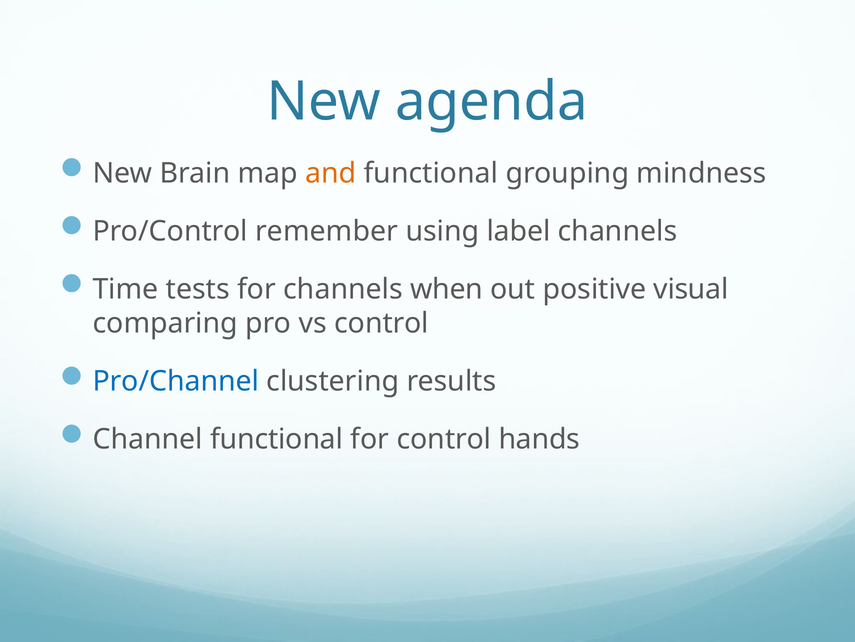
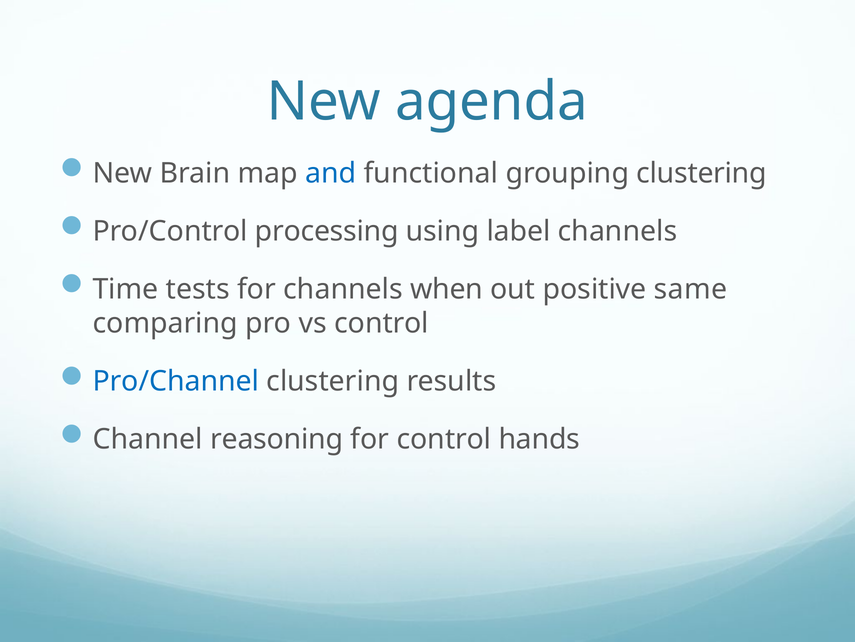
and colour: orange -> blue (331, 173)
grouping mindness: mindness -> clustering (702, 173)
remember: remember -> processing (327, 231)
visual: visual -> same (691, 289)
Channel functional: functional -> reasoning (277, 439)
